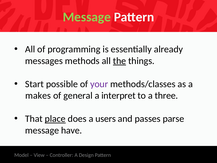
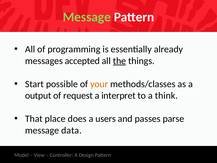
methods: methods -> accepted (82, 61)
your colour: purple -> orange (99, 84)
makes: makes -> output (38, 95)
general: general -> request (78, 95)
three: three -> think (166, 95)
place underline: present -> none (55, 119)
have: have -> data (71, 130)
